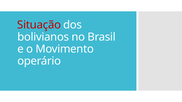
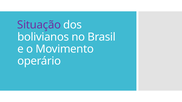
Situação colour: red -> purple (39, 25)
